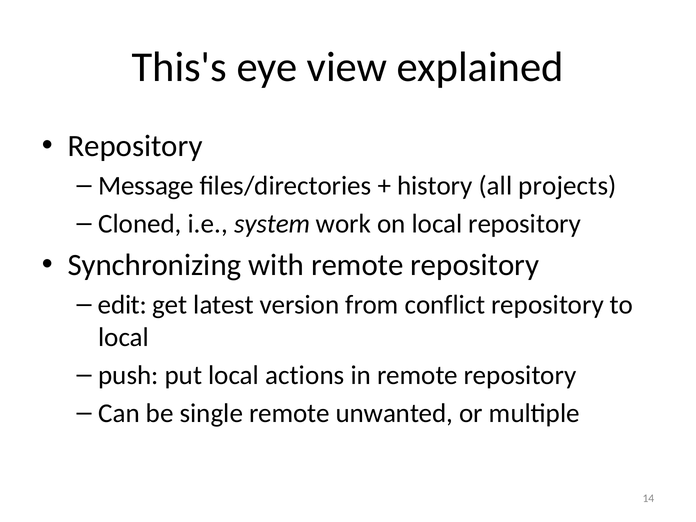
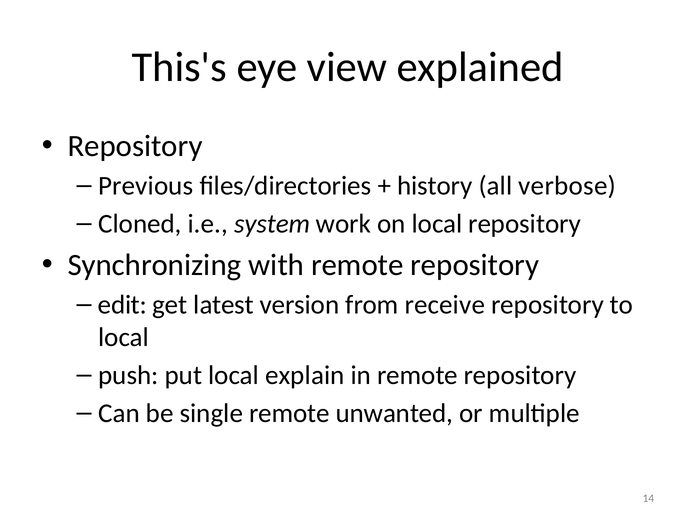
Message: Message -> Previous (146, 186)
projects: projects -> verbose (567, 186)
conflict: conflict -> receive (445, 305)
actions: actions -> explain (305, 375)
